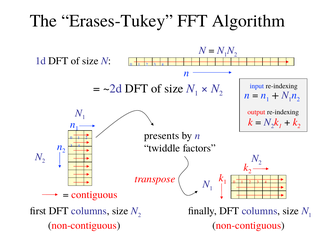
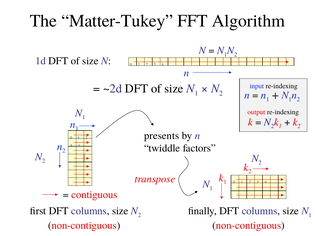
Erases-Tukey: Erases-Tukey -> Matter-Tukey (117, 21)
